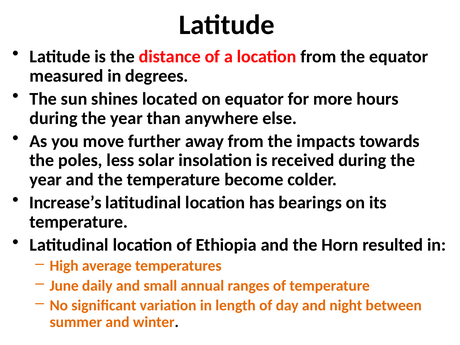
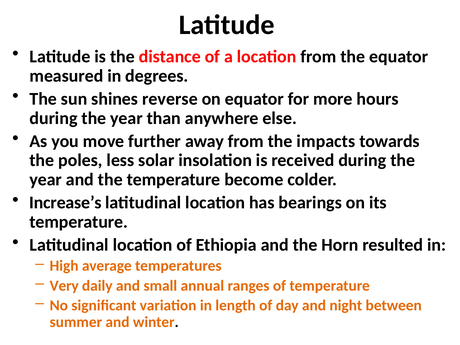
located: located -> reverse (170, 99)
June: June -> Very (64, 286)
